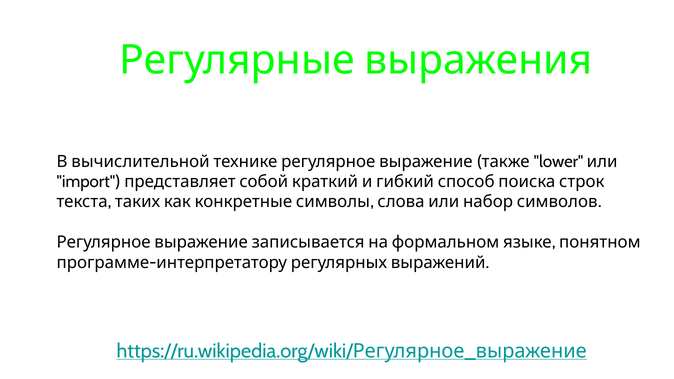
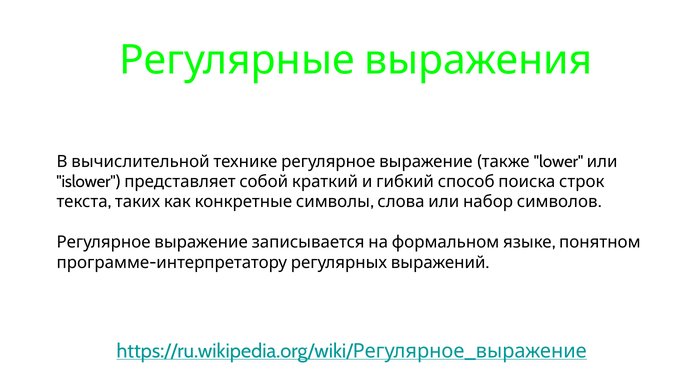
import: import -> islower (89, 182)
